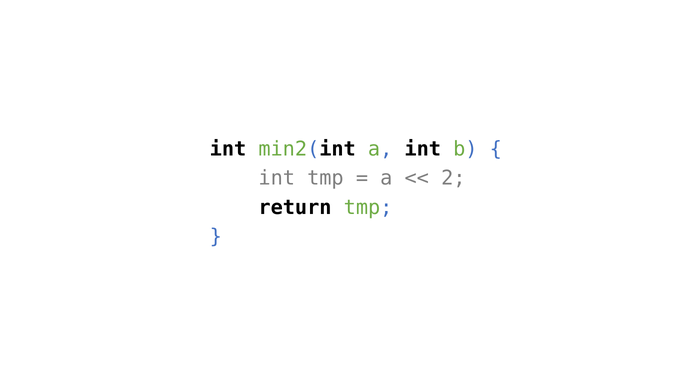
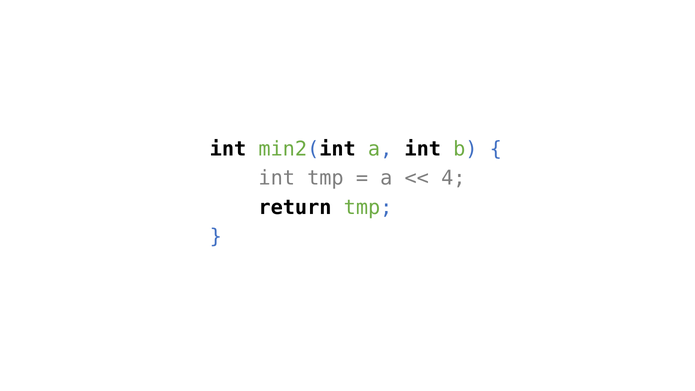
2: 2 -> 4 (453, 178)
